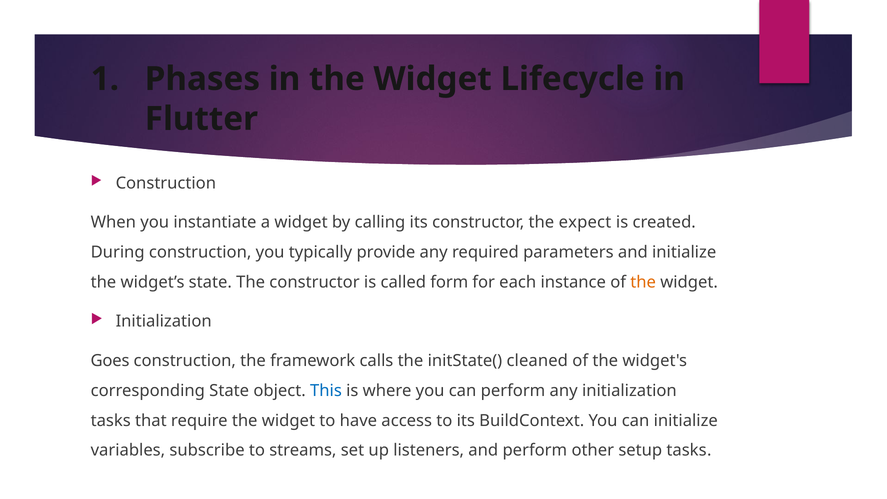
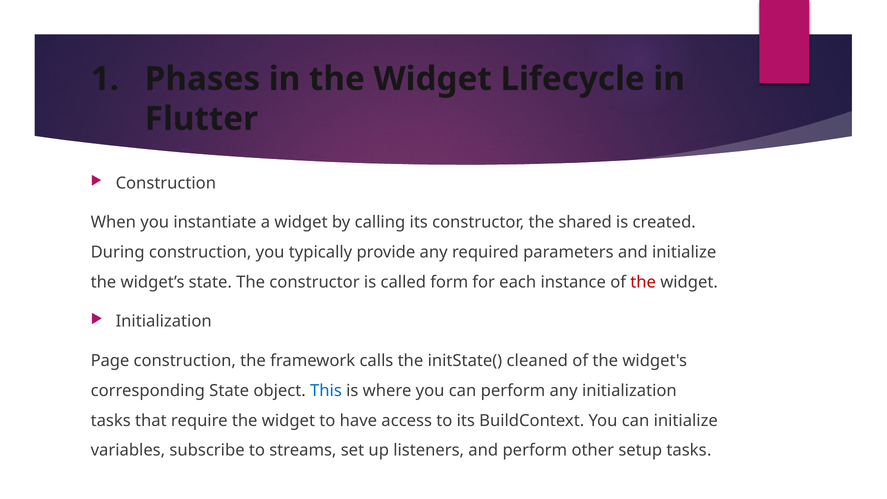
expect: expect -> shared (585, 222)
the colour: orange -> red (643, 282)
Goes: Goes -> Page (110, 361)
